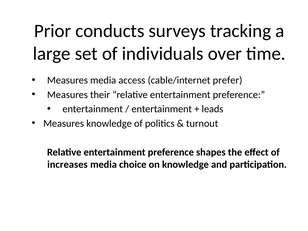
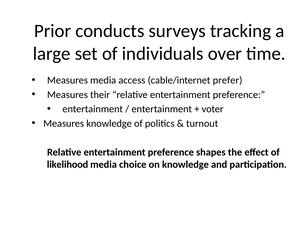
leads: leads -> voter (213, 109)
increases: increases -> likelihood (68, 164)
